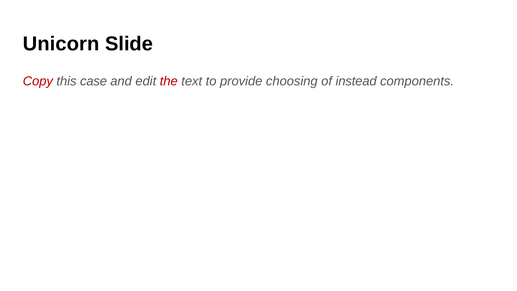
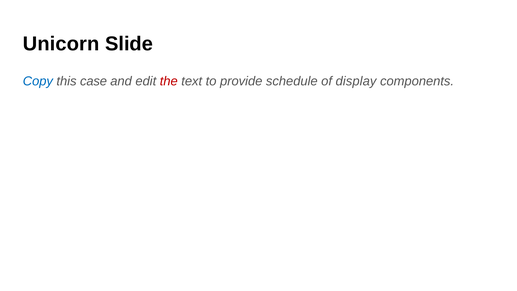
Copy colour: red -> blue (38, 81)
choosing: choosing -> schedule (292, 81)
instead: instead -> display (356, 81)
